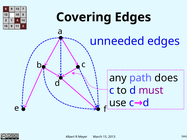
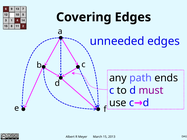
does: does -> ends (166, 78)
